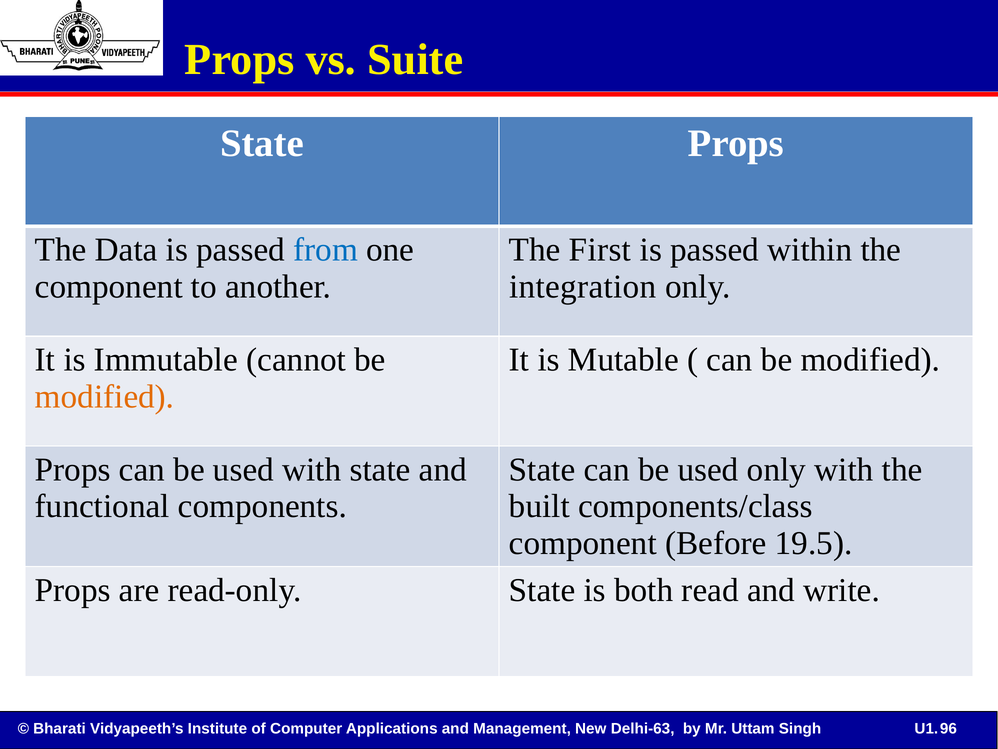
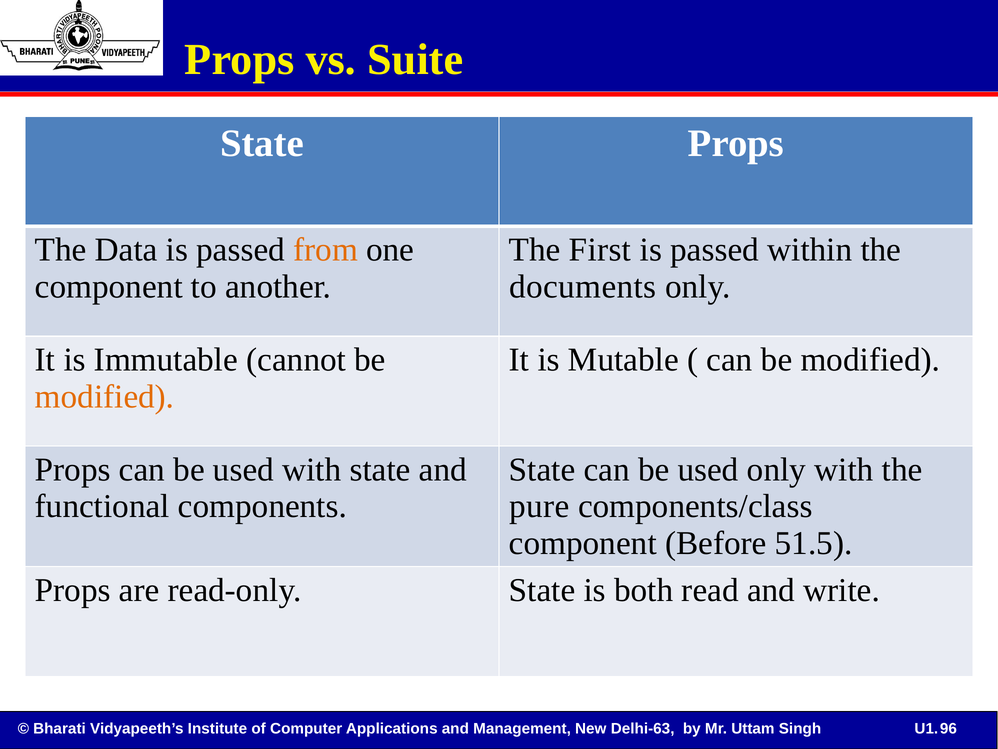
from colour: blue -> orange (326, 250)
integration: integration -> documents (583, 287)
built: built -> pure (539, 506)
19.5: 19.5 -> 51.5 (814, 543)
